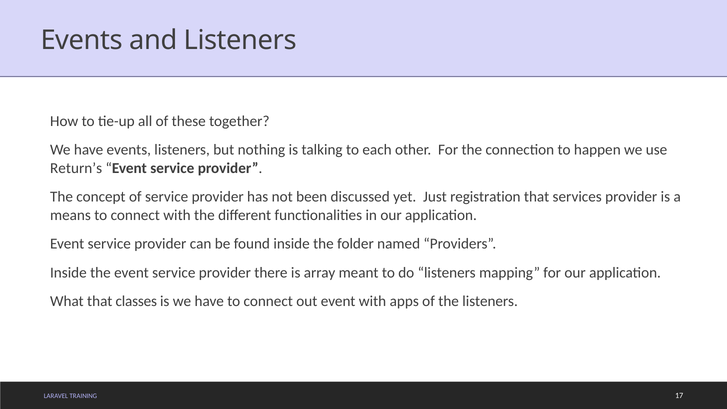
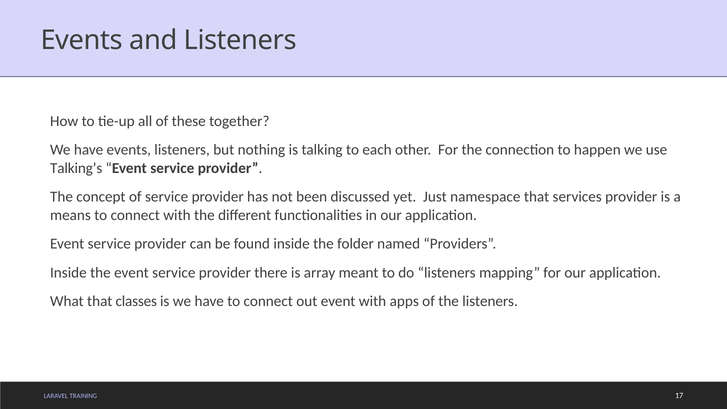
Return’s: Return’s -> Talking’s (76, 168)
registration: registration -> namespace (485, 197)
